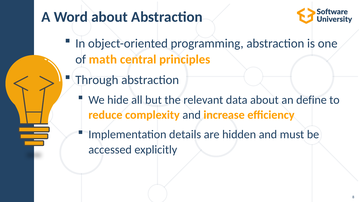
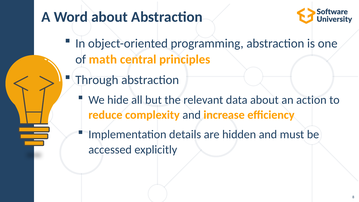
define: define -> action (311, 100)
